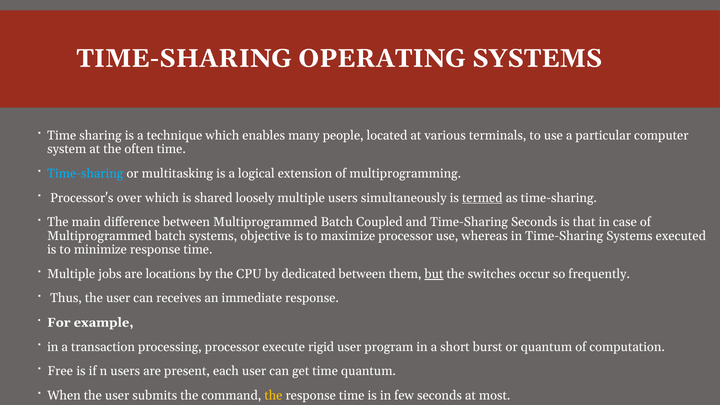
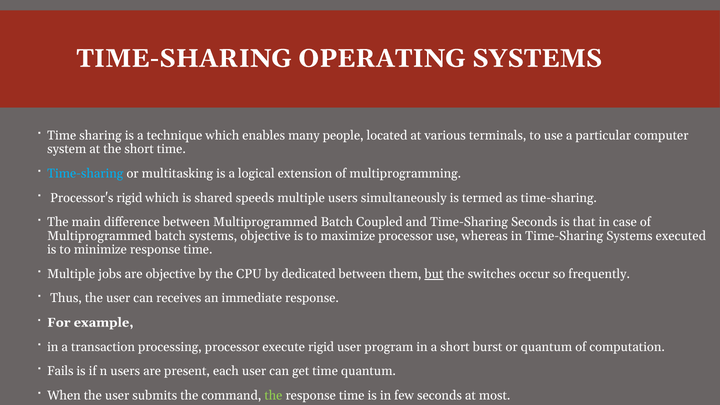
the often: often -> short (139, 149)
Processor's over: over -> rigid (129, 198)
loosely: loosely -> speeds (255, 198)
termed underline: present -> none (482, 198)
are locations: locations -> objective (171, 274)
Free: Free -> Fails (60, 371)
the colour: yellow -> light green (273, 395)
